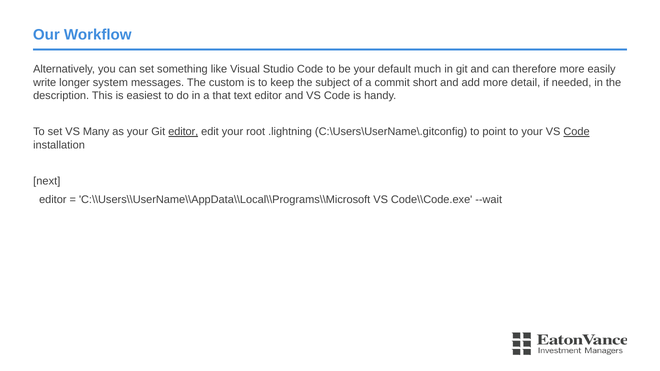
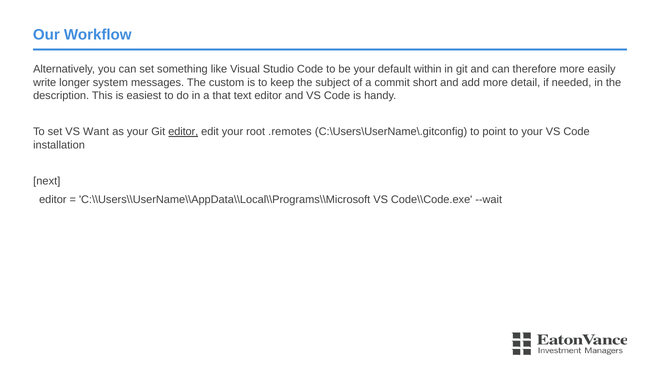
much: much -> within (428, 69)
Many: Many -> Want (96, 132)
.lightning: .lightning -> .remotes (290, 132)
Code underline: present -> none (577, 132)
